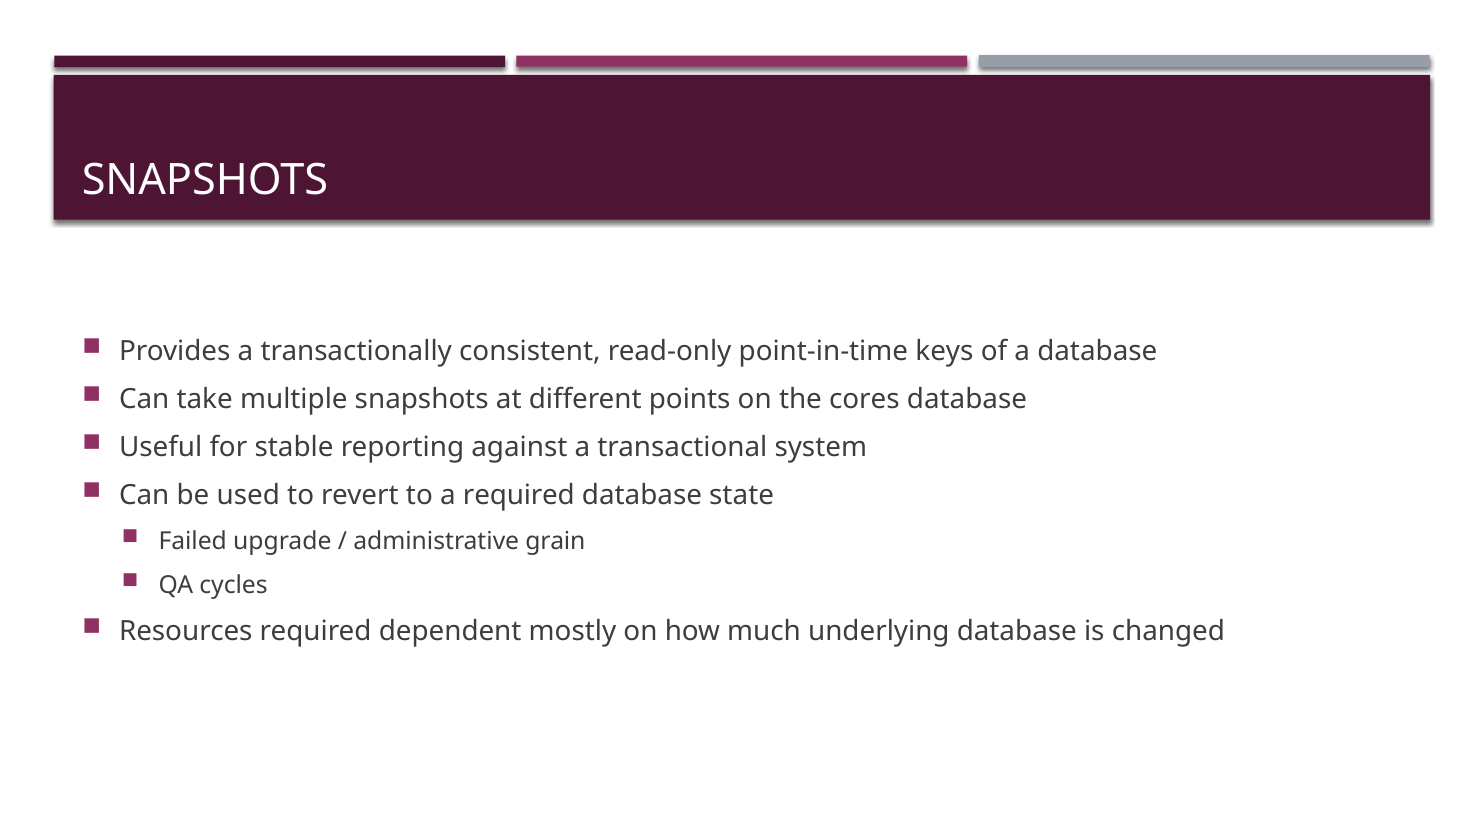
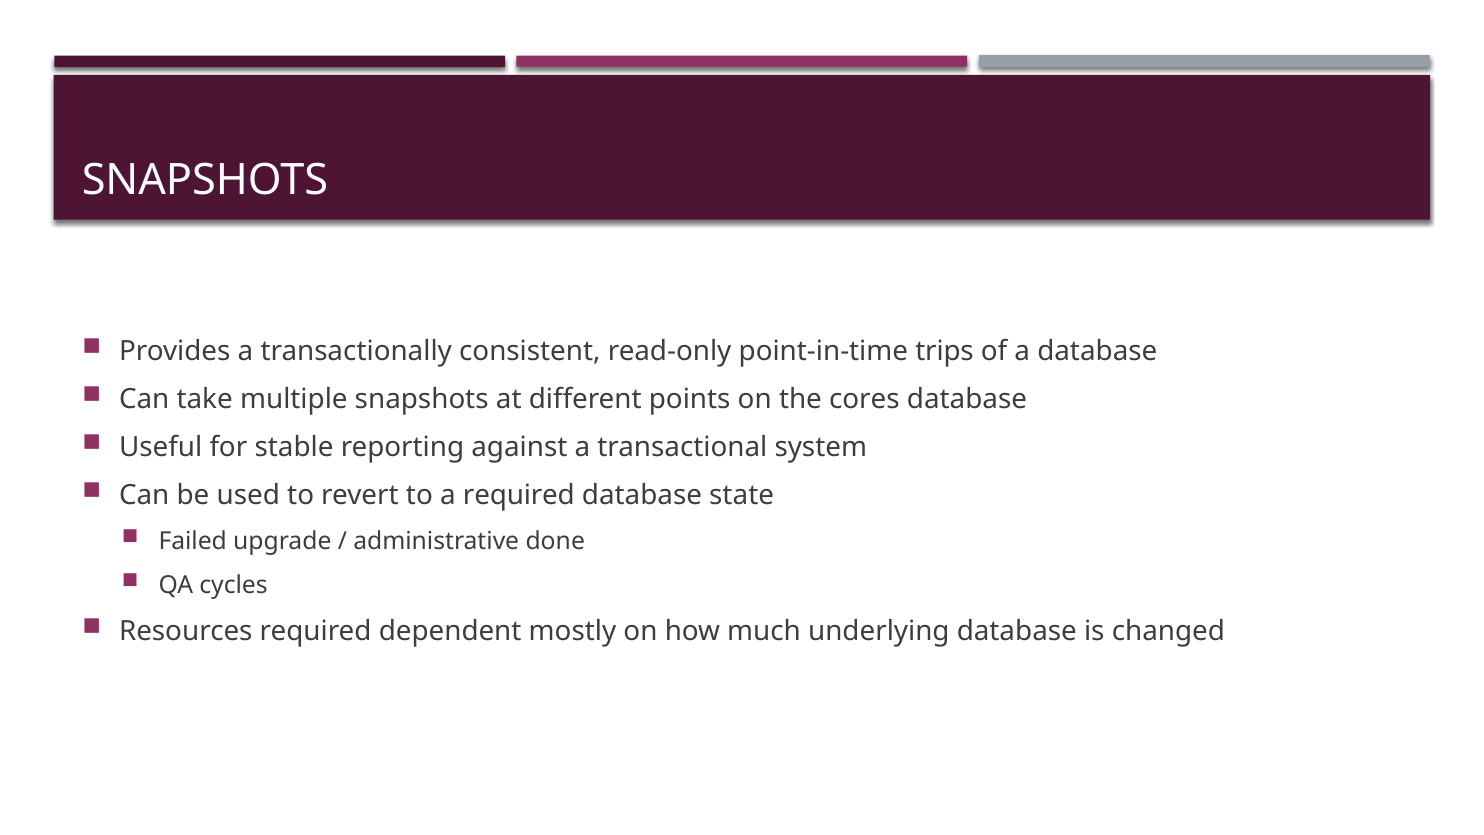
keys: keys -> trips (945, 351)
grain: grain -> done (555, 541)
